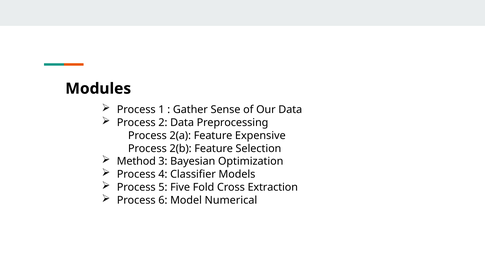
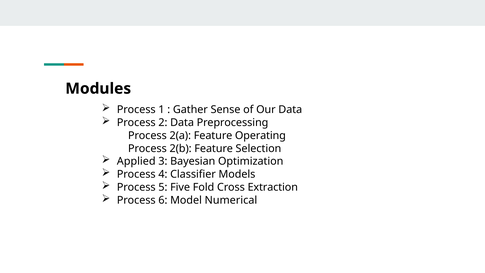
Expensive: Expensive -> Operating (260, 135)
Method: Method -> Applied (136, 161)
